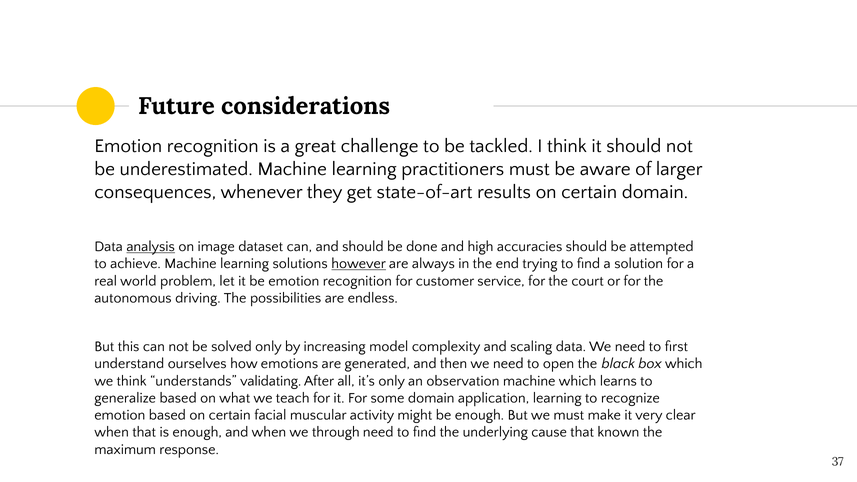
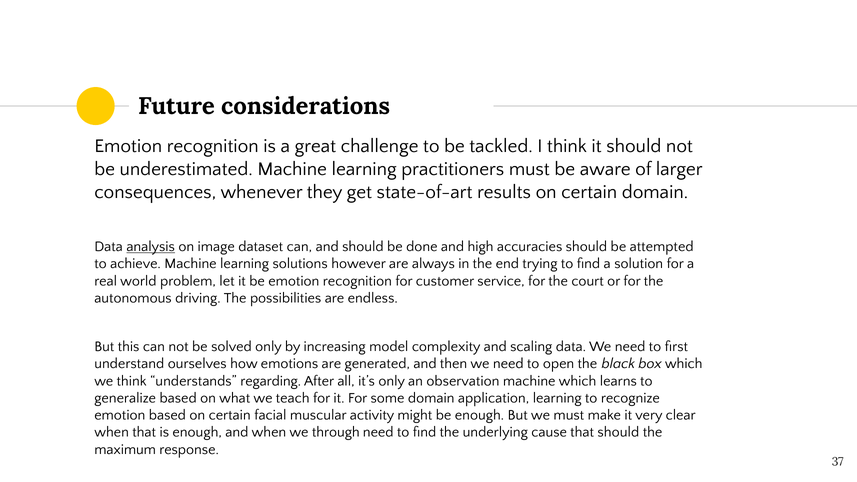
however underline: present -> none (359, 264)
validating: validating -> regarding (271, 381)
that known: known -> should (618, 432)
